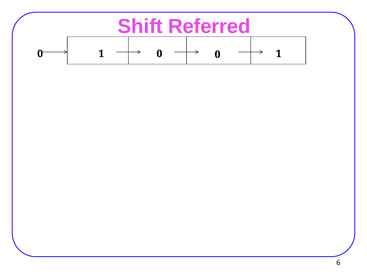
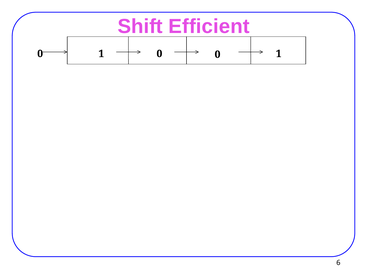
Referred: Referred -> Efficient (209, 27)
